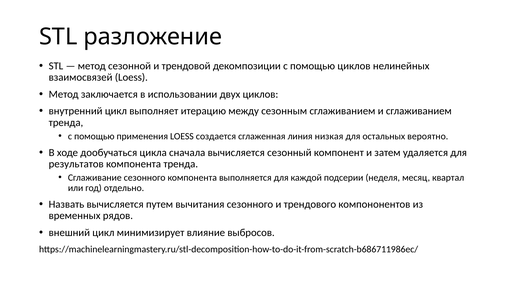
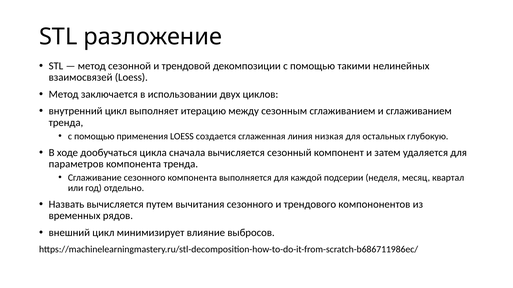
помощью циклов: циклов -> такими (354, 66)
вероятно: вероятно -> глубокую (428, 136)
результатов: результатов -> параметров (76, 164)
